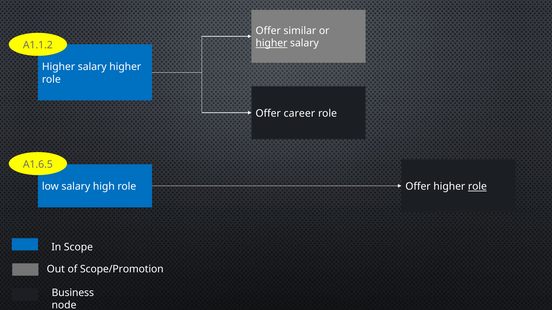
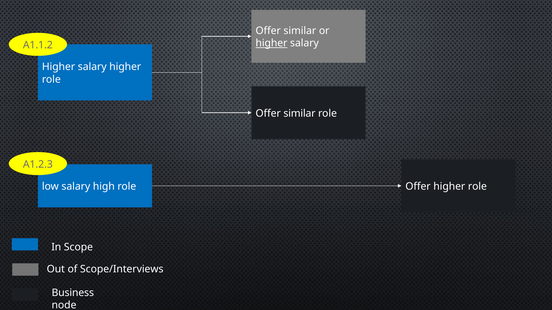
career: career -> similar (299, 114)
A1.6.5: A1.6.5 -> A1.2.3 (38, 165)
role underline: present -> none (477, 187)
Scope/Promotion: Scope/Promotion -> Scope/Interviews (122, 270)
